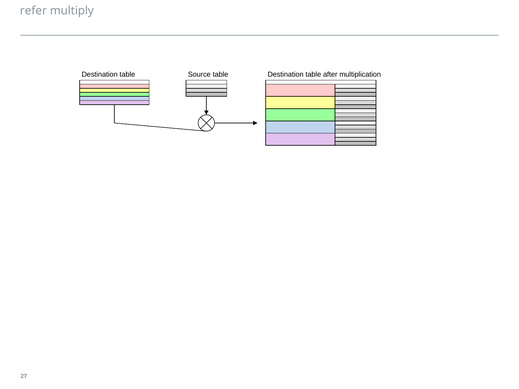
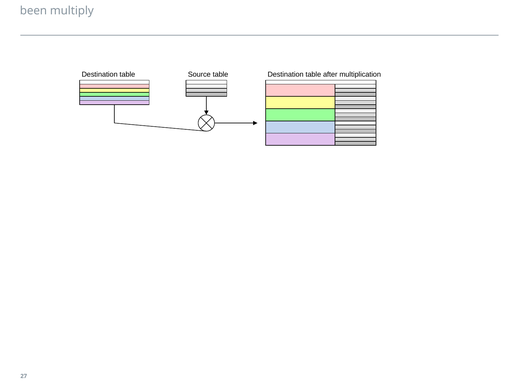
refer: refer -> been (33, 11)
